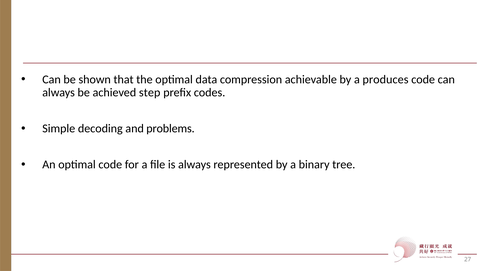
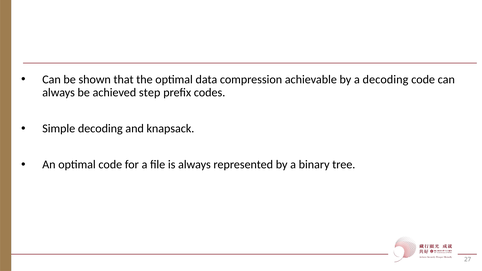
a produces: produces -> decoding (385, 79)
problems: problems -> knapsack (170, 129)
